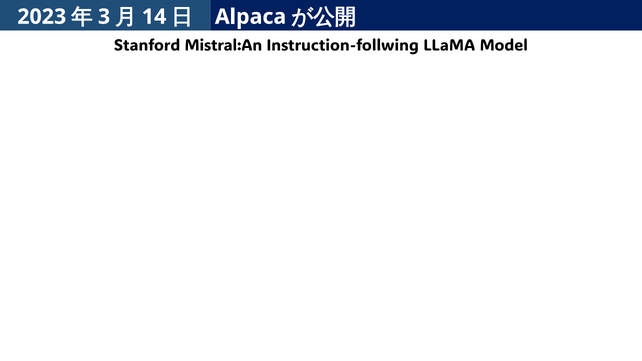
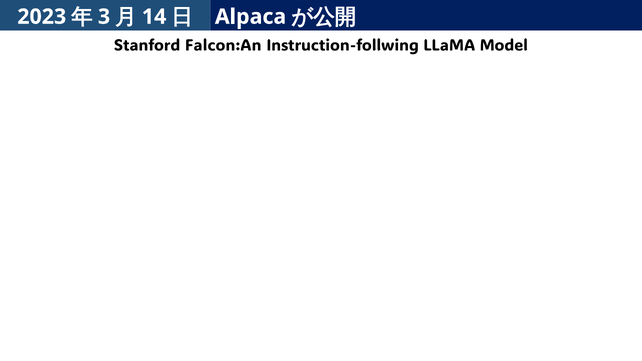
Mistral:An: Mistral:An -> Falcon:An (223, 45)
